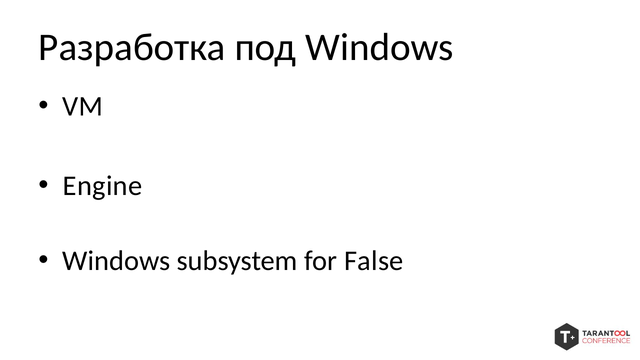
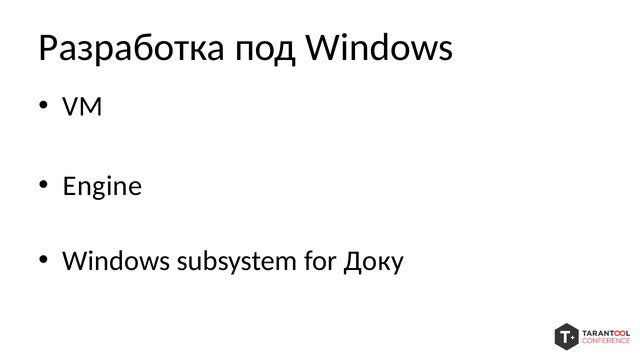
False: False -> Доку (374, 261)
